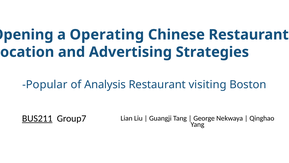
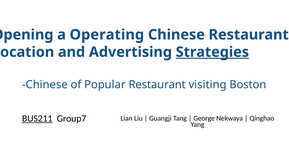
Strategies underline: none -> present (212, 52)
Popular: Popular -> Chinese (45, 84)
Analysis: Analysis -> Popular (105, 84)
